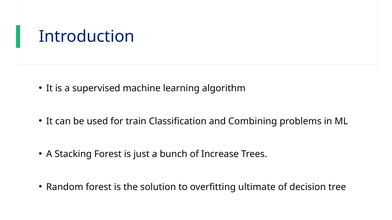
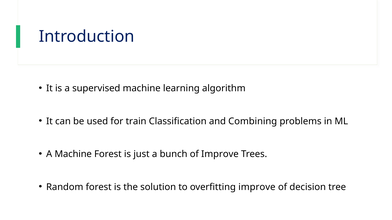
A Stacking: Stacking -> Machine (73, 154)
of Increase: Increase -> Improve (220, 154)
overfitting ultimate: ultimate -> improve (257, 187)
